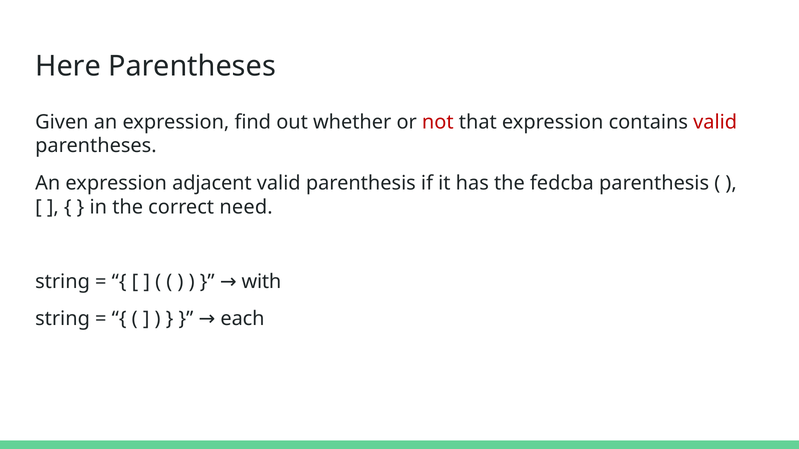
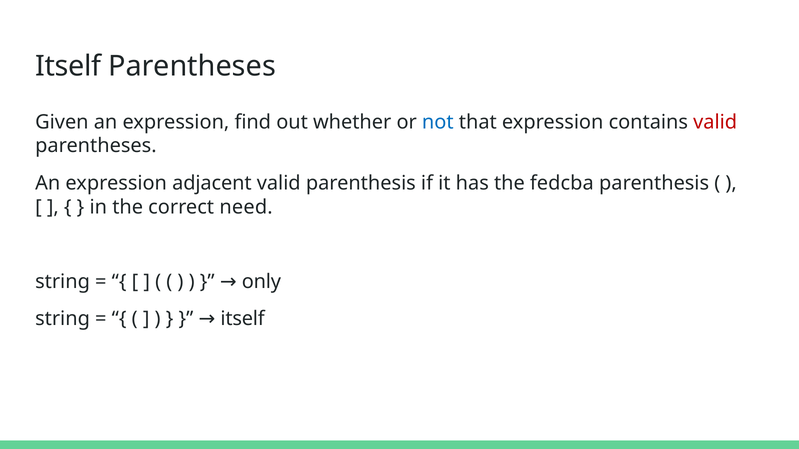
Here: Here -> Itself (68, 66)
not colour: red -> blue (438, 122)
with: with -> only (261, 282)
each: each -> itself (243, 319)
